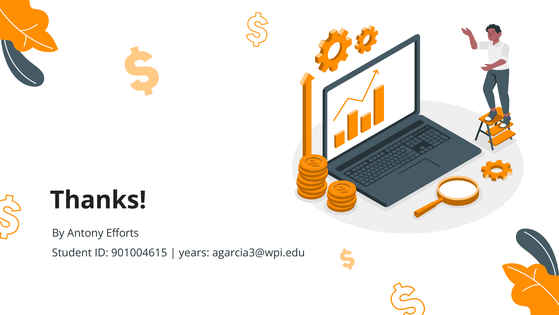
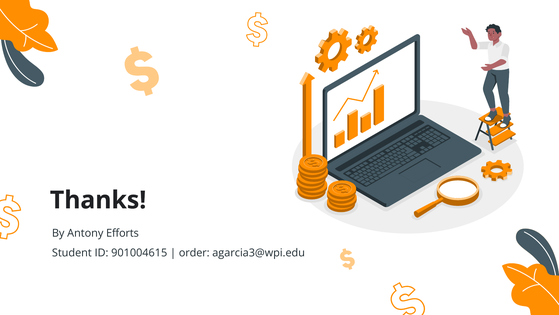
years: years -> order (194, 252)
